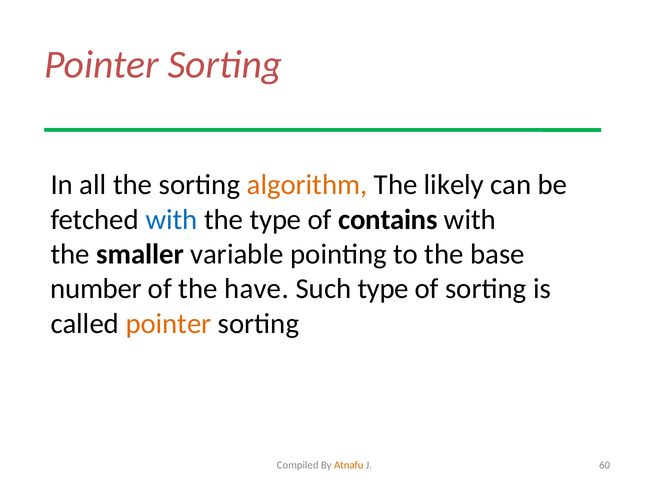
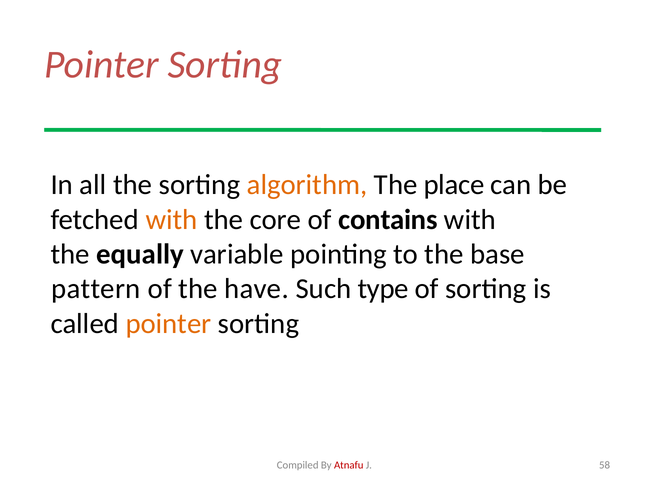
likely: likely -> place (454, 185)
with colour: blue -> orange (172, 219)
the type: type -> core (276, 219)
smaller: smaller -> equally (140, 254)
number: number -> pattern (96, 289)
Atnafu colour: orange -> red (349, 465)
60: 60 -> 58 (605, 465)
